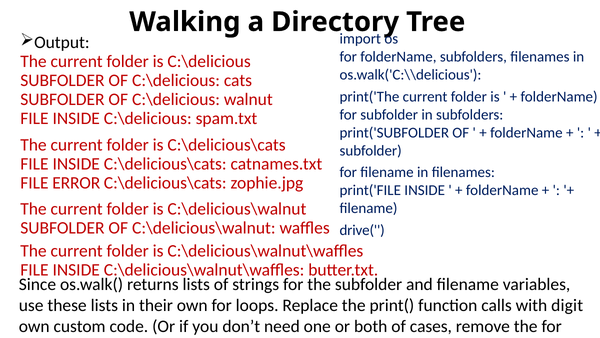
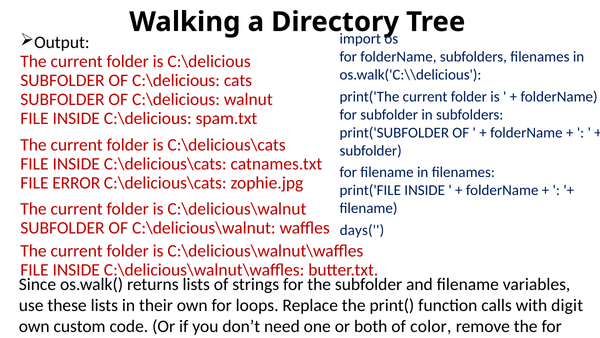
drive(: drive( -> days( (362, 230)
cases: cases -> color (431, 326)
